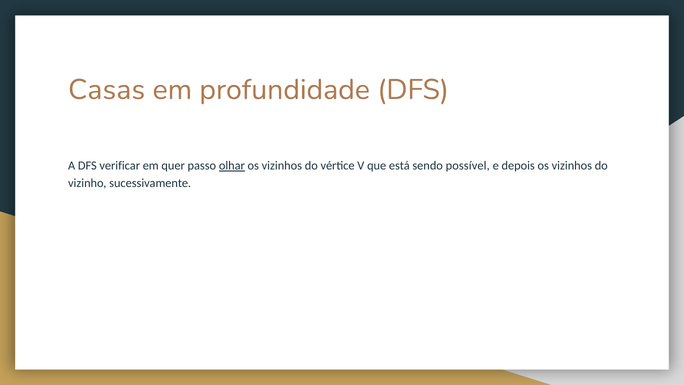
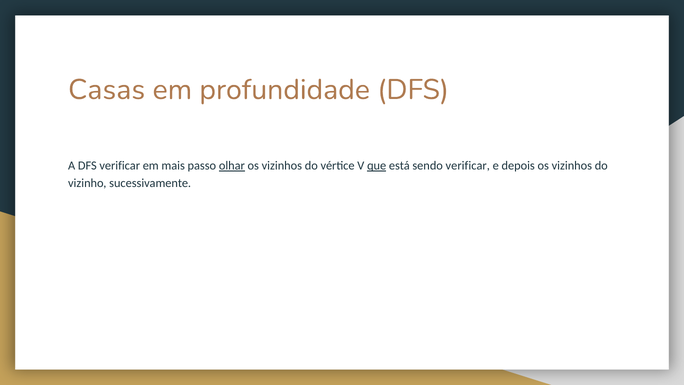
quer: quer -> mais (173, 166)
que underline: none -> present (377, 166)
sendo possível: possível -> verificar (468, 166)
